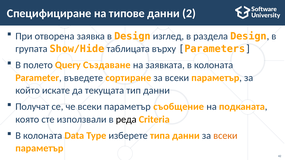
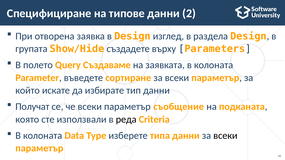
таблицата: таблицата -> създадете (128, 49)
Създаване: Създаване -> Създаваме (107, 65)
текущата: текущата -> избирате (104, 91)
всеки colour: orange -> black (225, 136)
